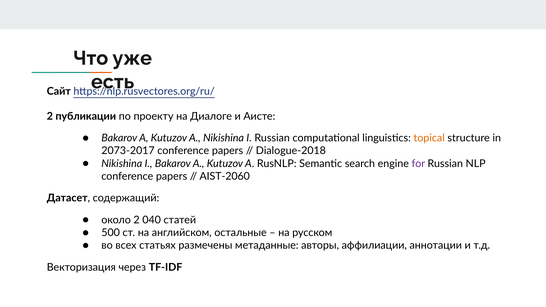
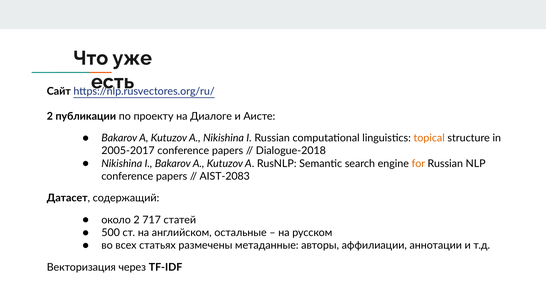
2073-2017: 2073-2017 -> 2005-2017 (128, 151)
for colour: purple -> orange (418, 164)
AIST-2060: AIST-2060 -> AIST-2083 (225, 176)
040: 040 -> 717 (152, 220)
